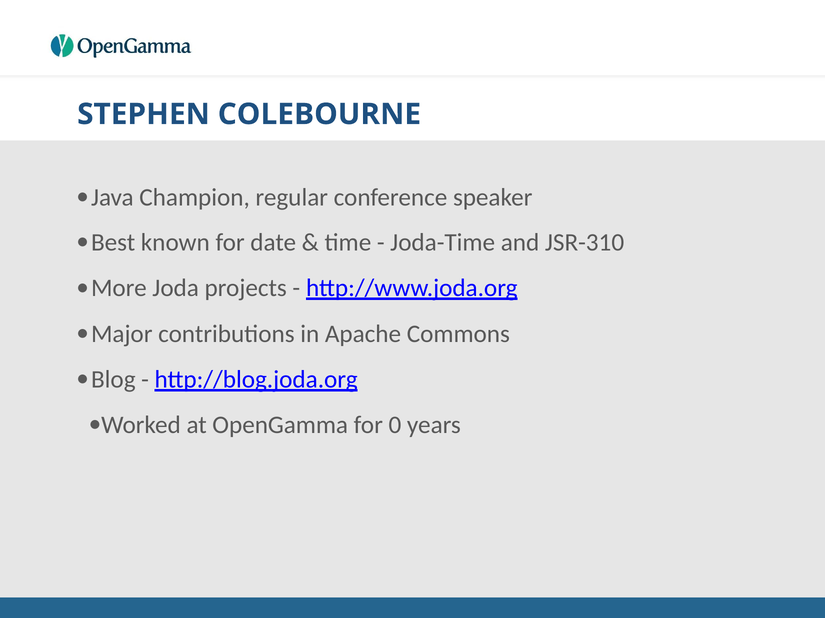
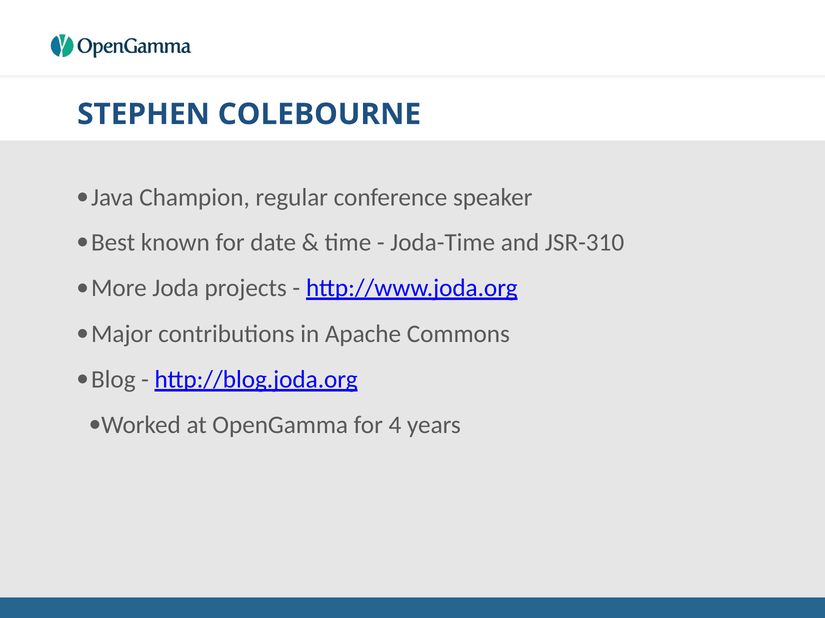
0: 0 -> 4 (395, 426)
